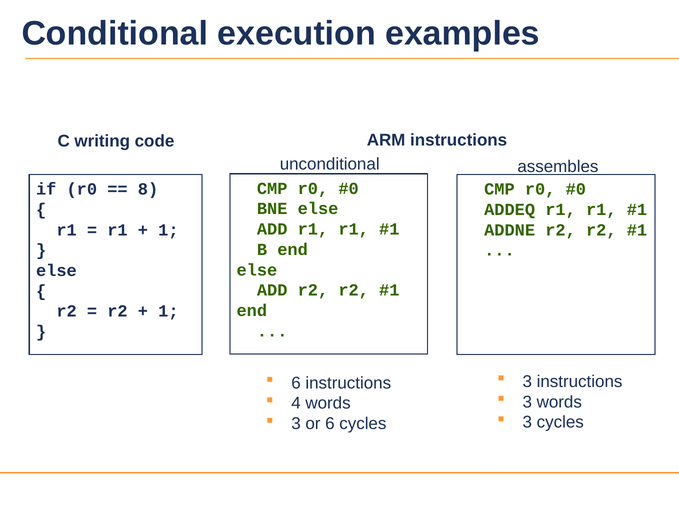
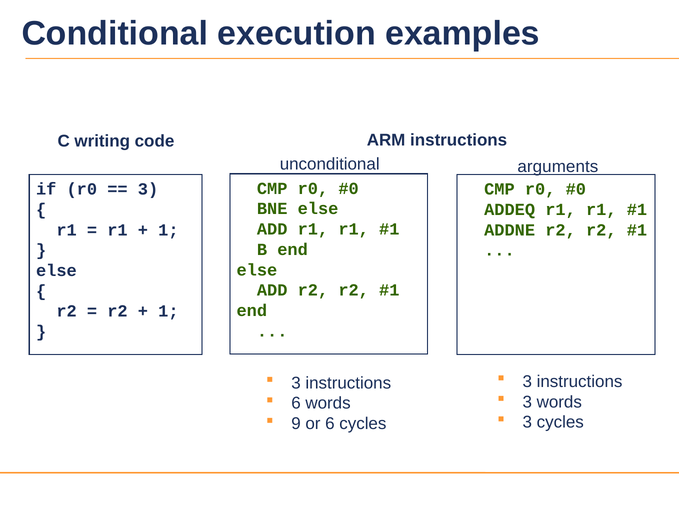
assembles: assembles -> arguments (558, 167)
8: 8 -> 3 (148, 189)
6: 6 -> 3 (296, 383)
4: 4 -> 6 (296, 404)
3: 3 -> 9 (296, 424)
